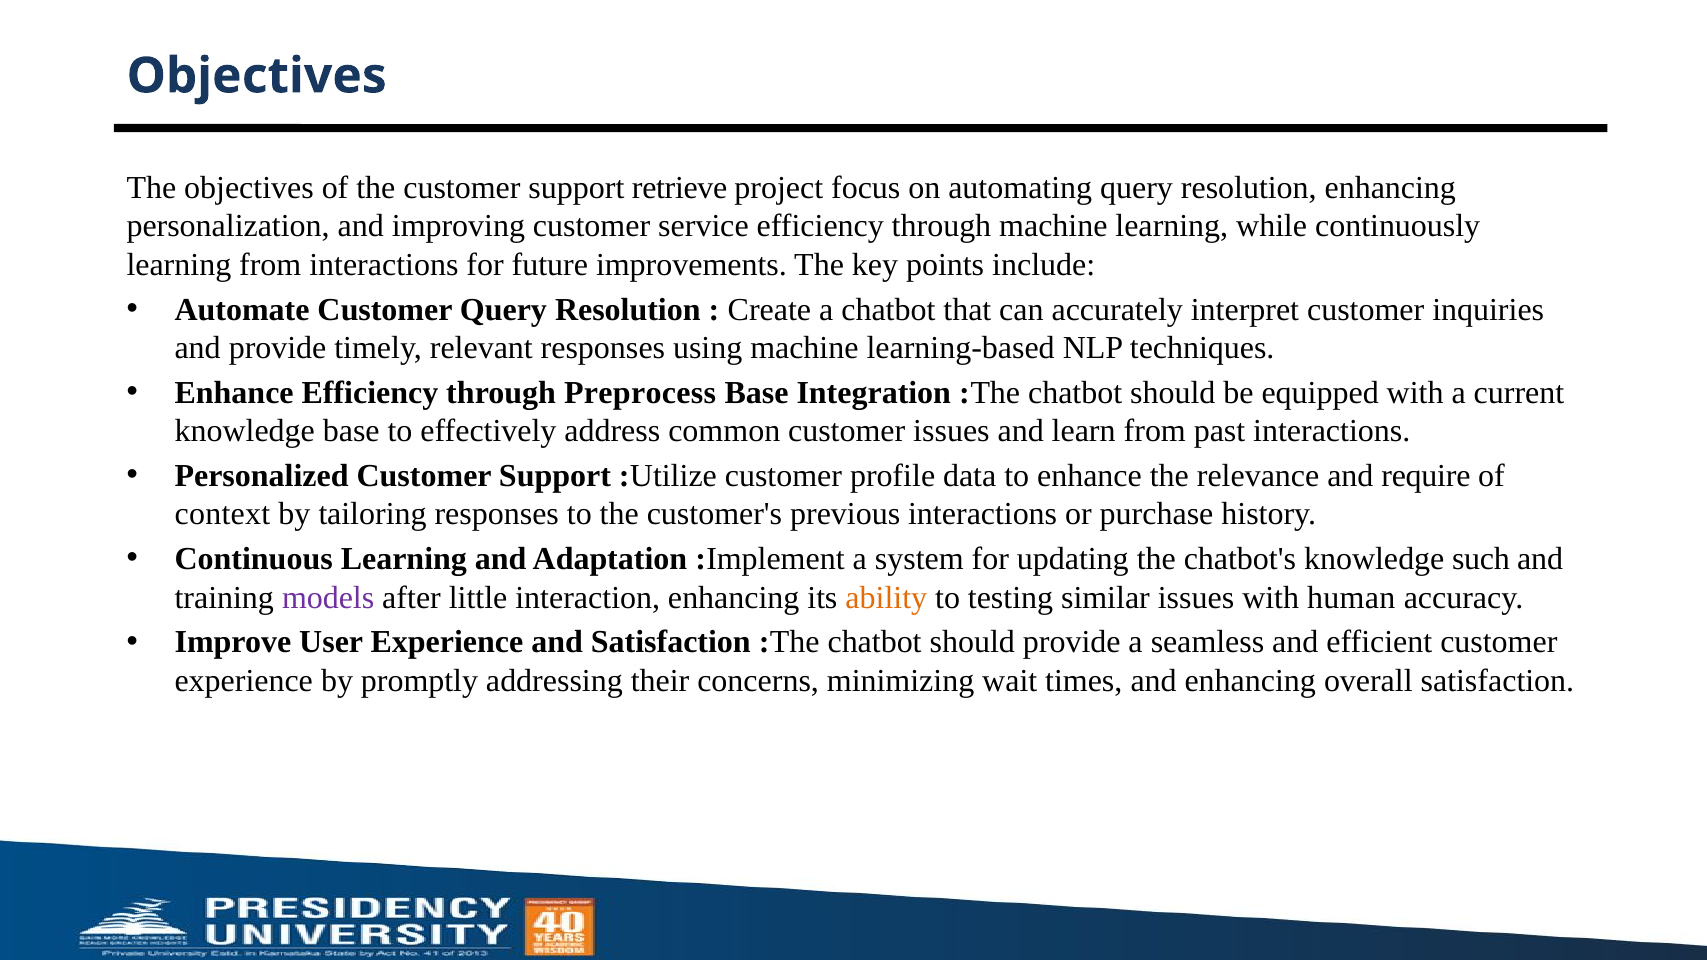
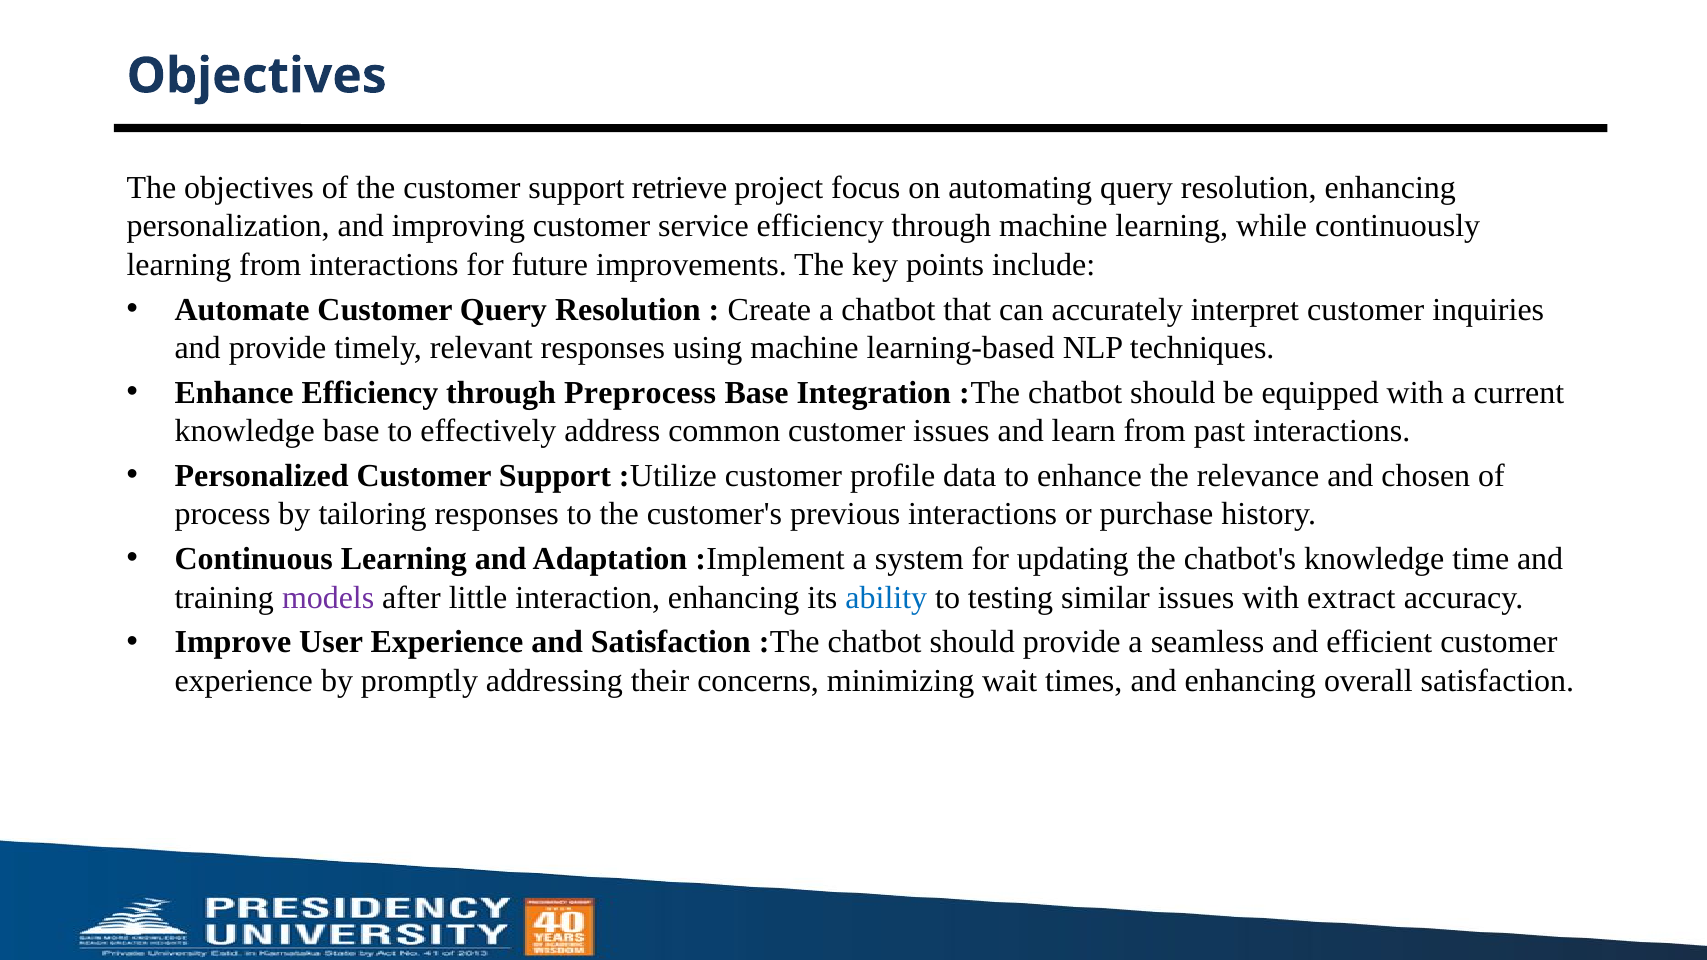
require: require -> chosen (1426, 476)
context: context -> process (223, 514)
such: such -> time (1481, 559)
ability colour: orange -> blue (886, 598)
human: human -> extract (1351, 598)
